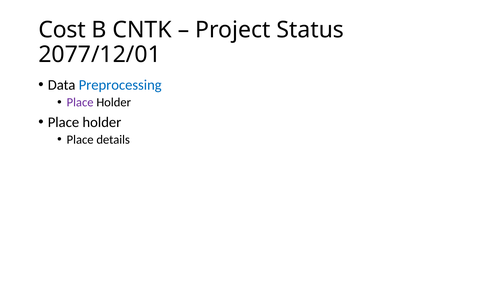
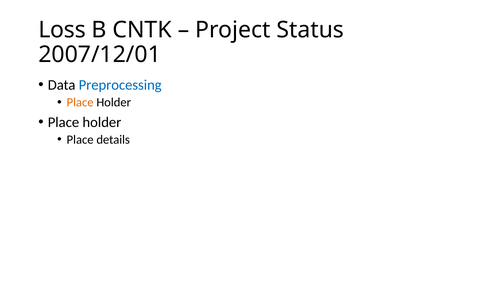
Cost: Cost -> Loss (62, 30)
2077/12/01: 2077/12/01 -> 2007/12/01 (100, 55)
Place colour: purple -> orange (80, 102)
